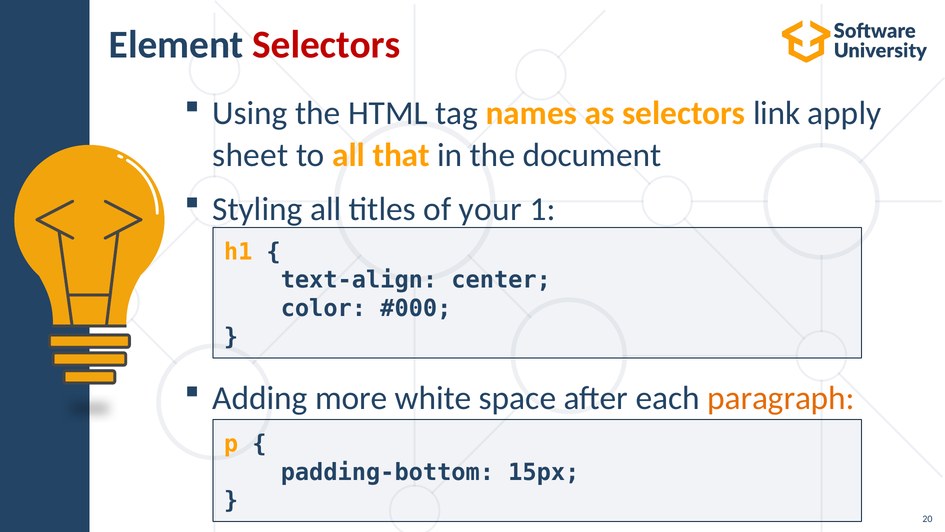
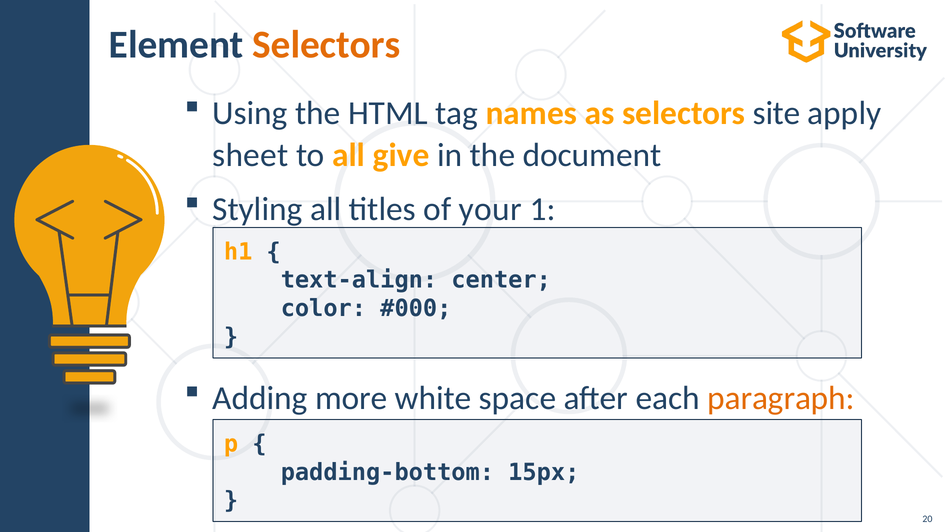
Selectors colour: red -> orange (326, 45)
link: link -> site (777, 113)
that: that -> give (401, 155)
